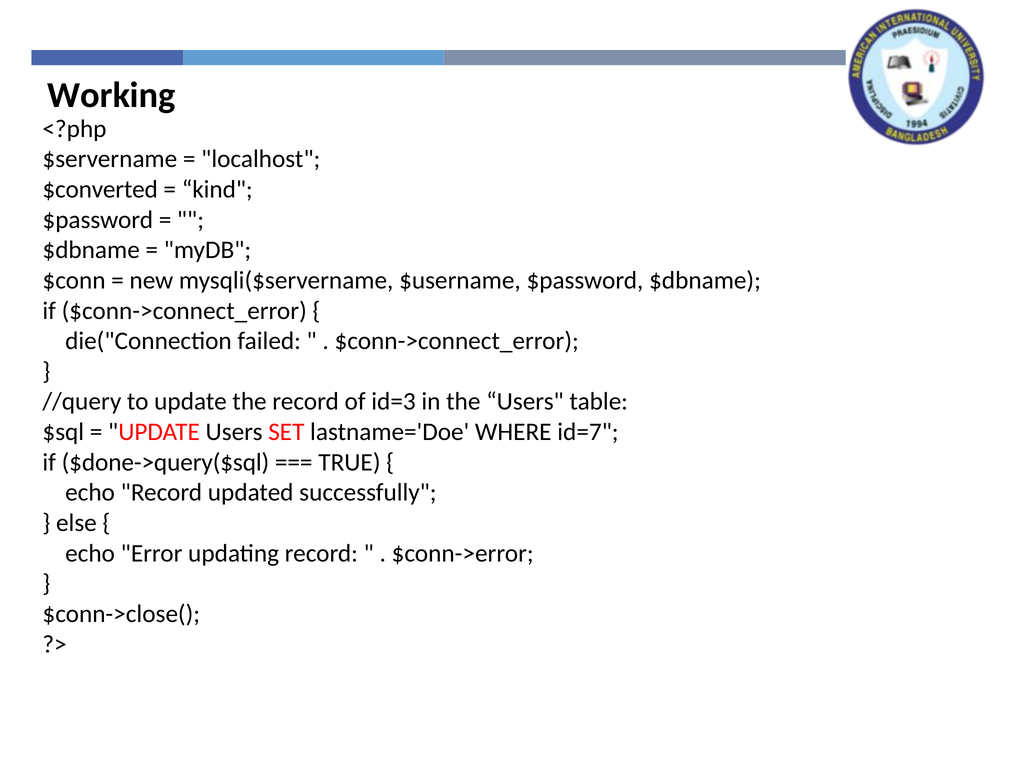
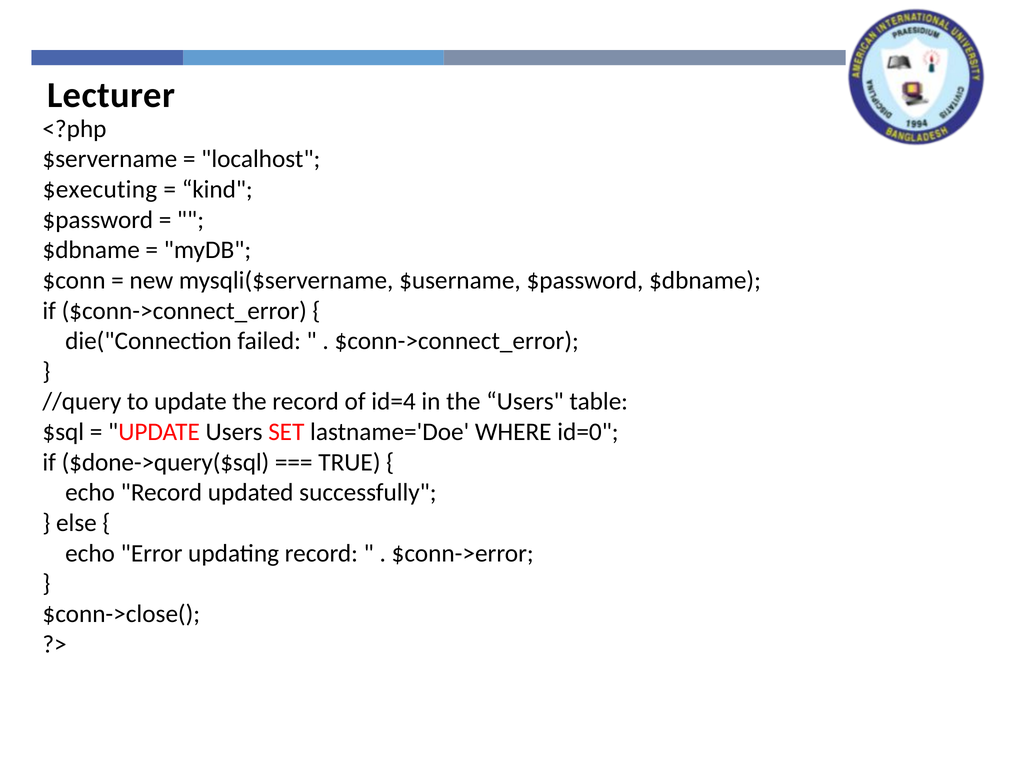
Working: Working -> Lecturer (111, 95)
$converted: $converted -> $executing (100, 189)
id=3: id=3 -> id=4 (394, 402)
id=7: id=7 -> id=0 (588, 432)
